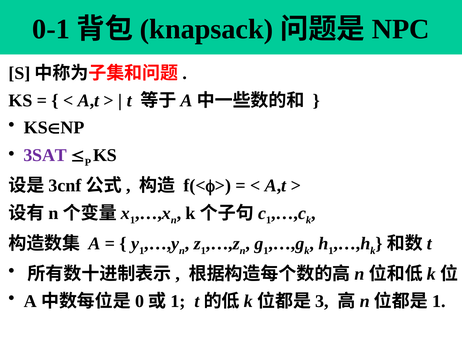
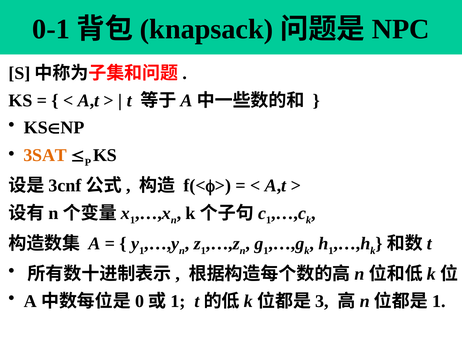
3SAT colour: purple -> orange (45, 156)
